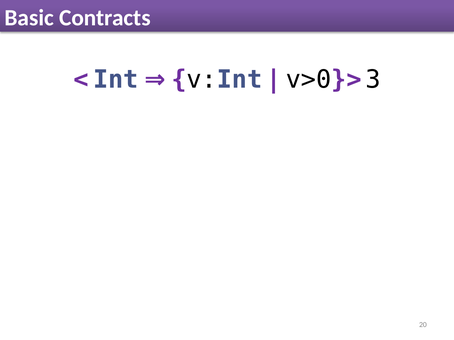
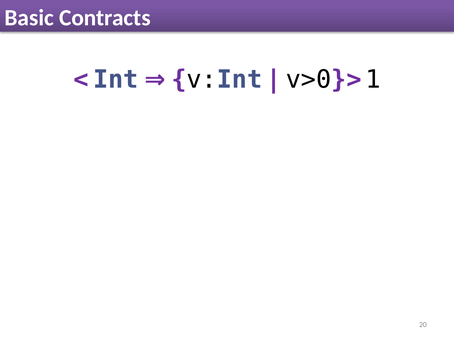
3: 3 -> 1 (373, 80)
